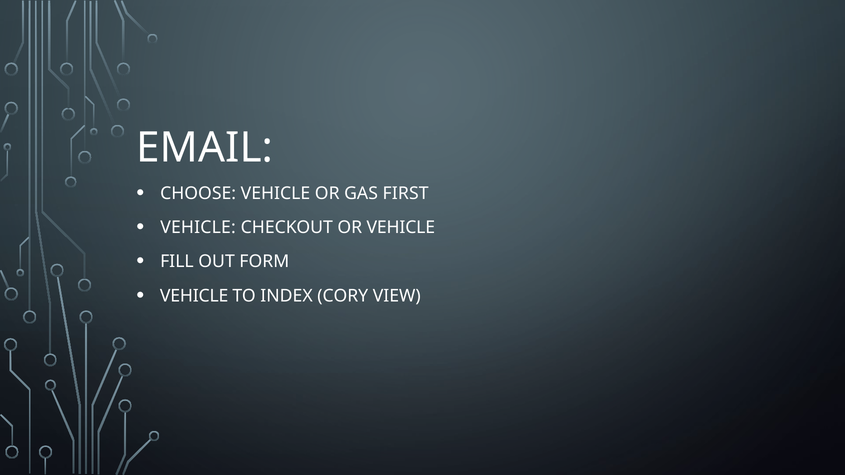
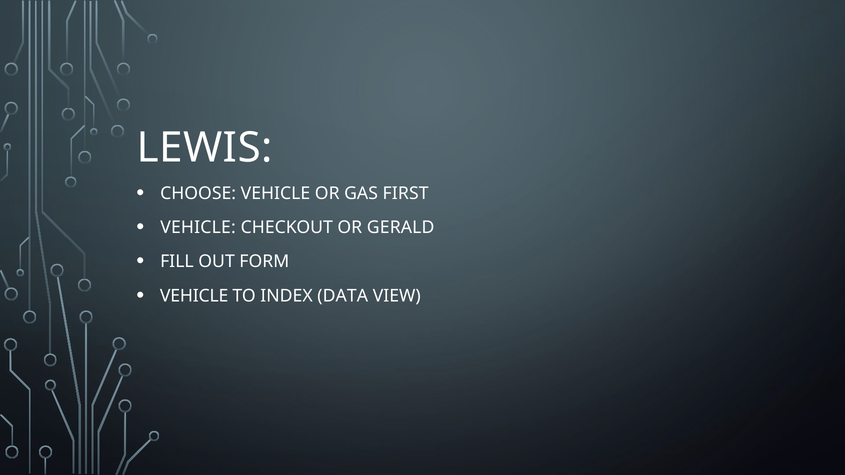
EMAIL: EMAIL -> LEWIS (205, 148)
OR VEHICLE: VEHICLE -> GERALD (401, 228)
CORY: CORY -> DATA (343, 296)
